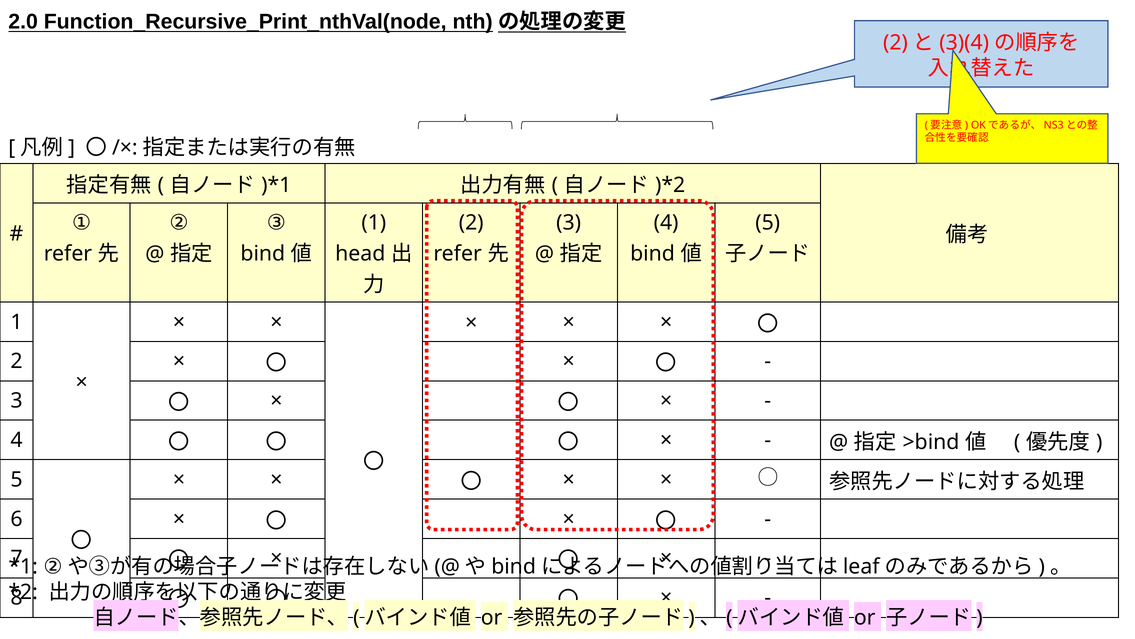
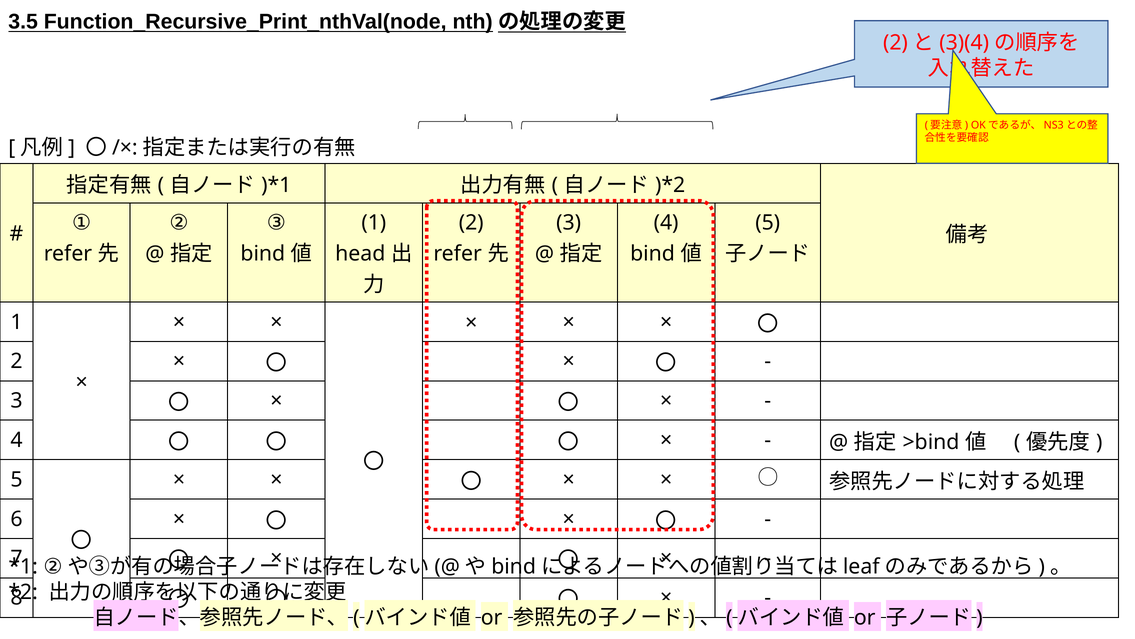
2.0: 2.0 -> 3.5 (23, 22)
